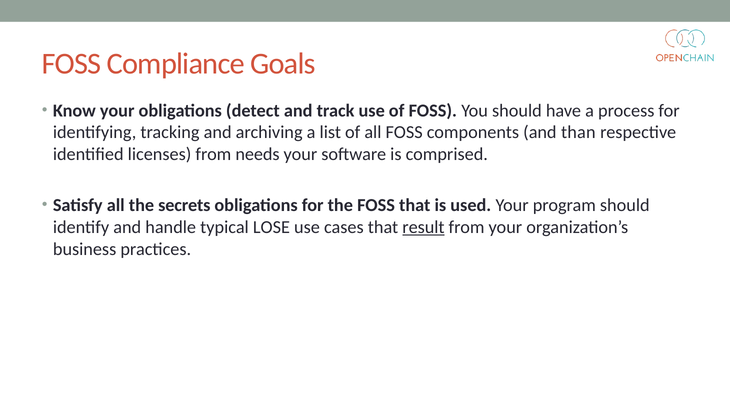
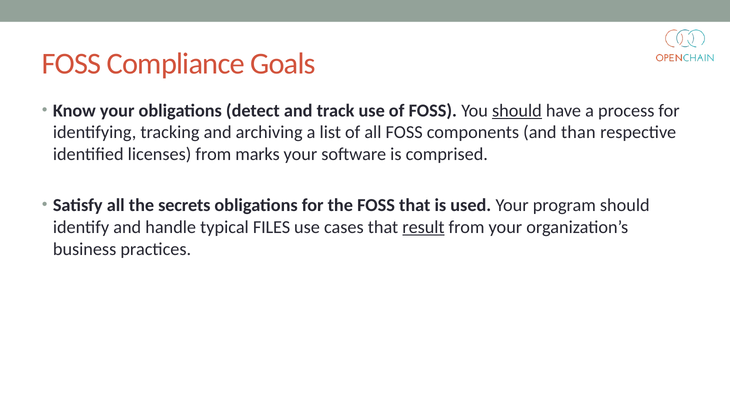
should underline: none -> present (517, 111)
needs: needs -> marks (258, 155)
LOSE: LOSE -> FILES (272, 228)
